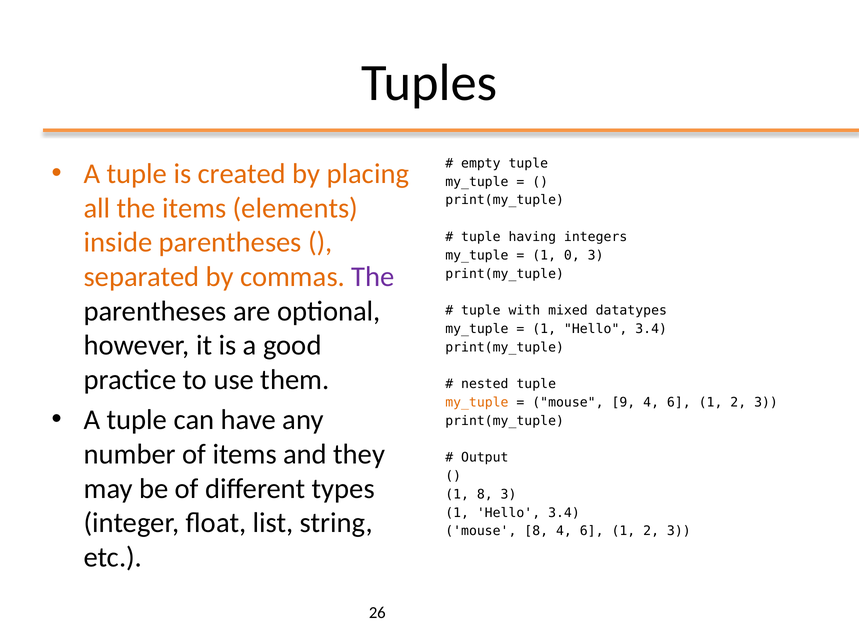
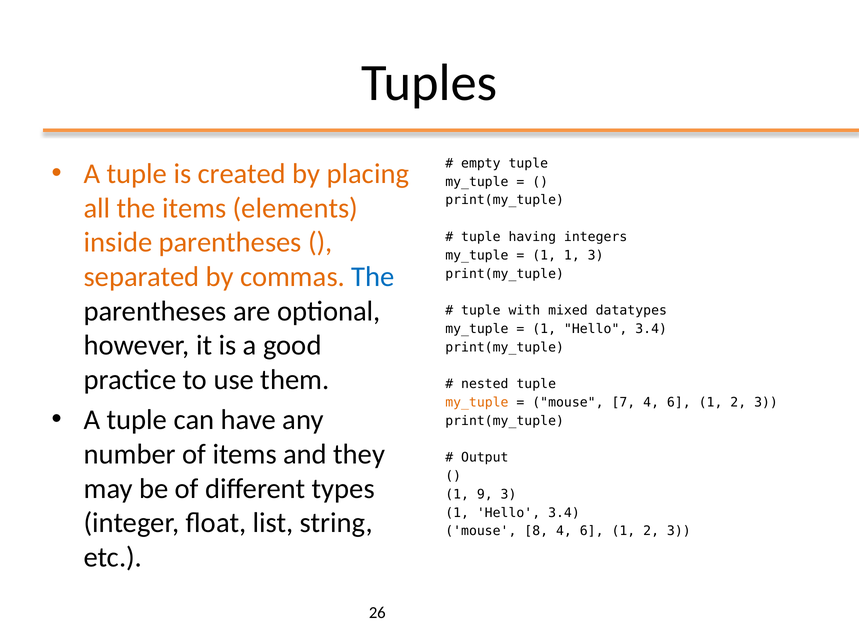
1 0: 0 -> 1 (572, 255)
The colour: purple -> blue (373, 277)
9: 9 -> 7 (623, 403)
1 8: 8 -> 9 (485, 495)
